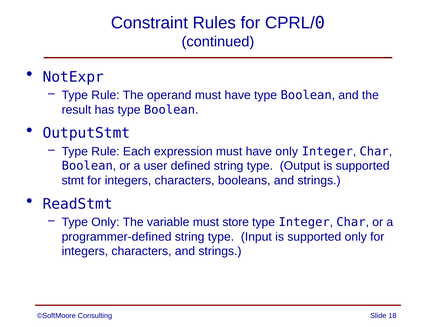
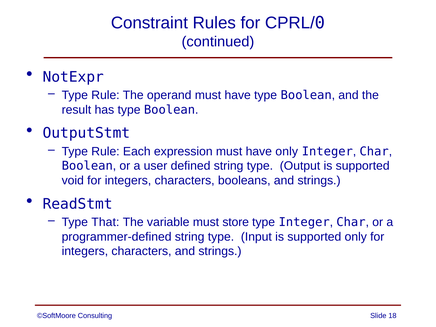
stmt: stmt -> void (73, 180)
Type Only: Only -> That (105, 222)
